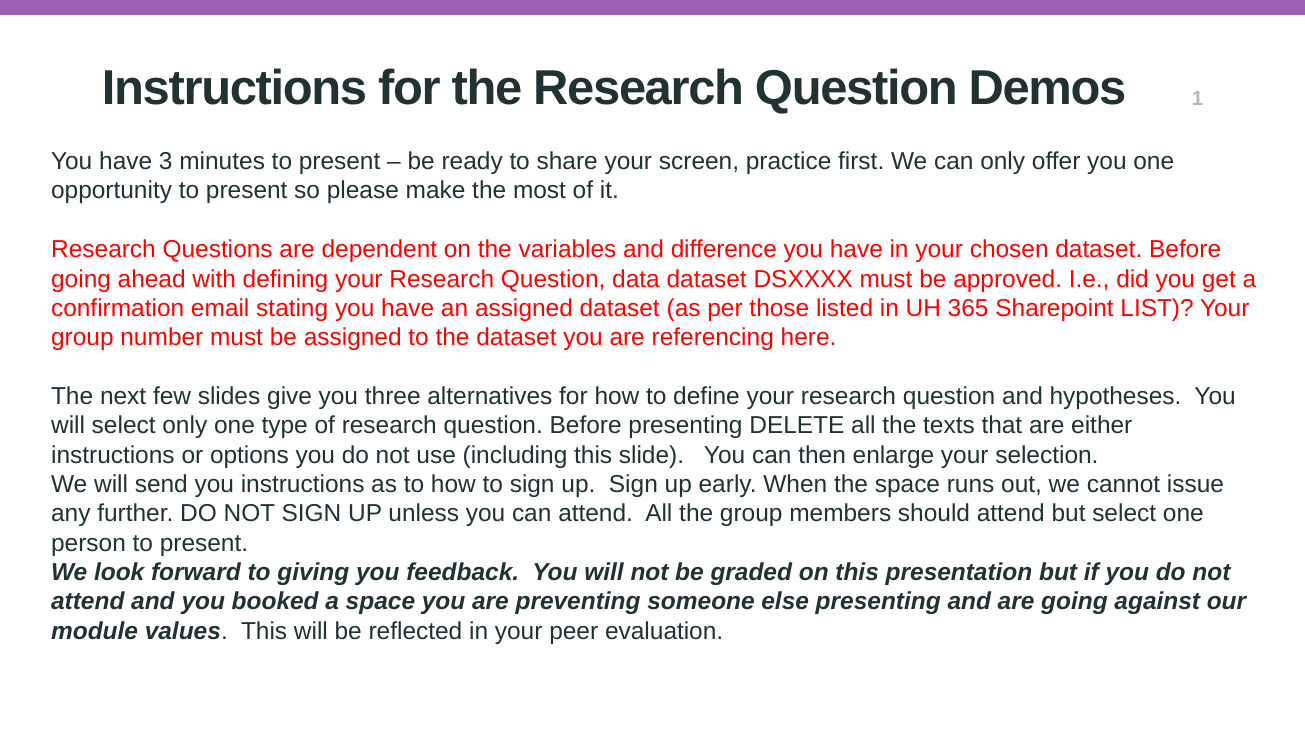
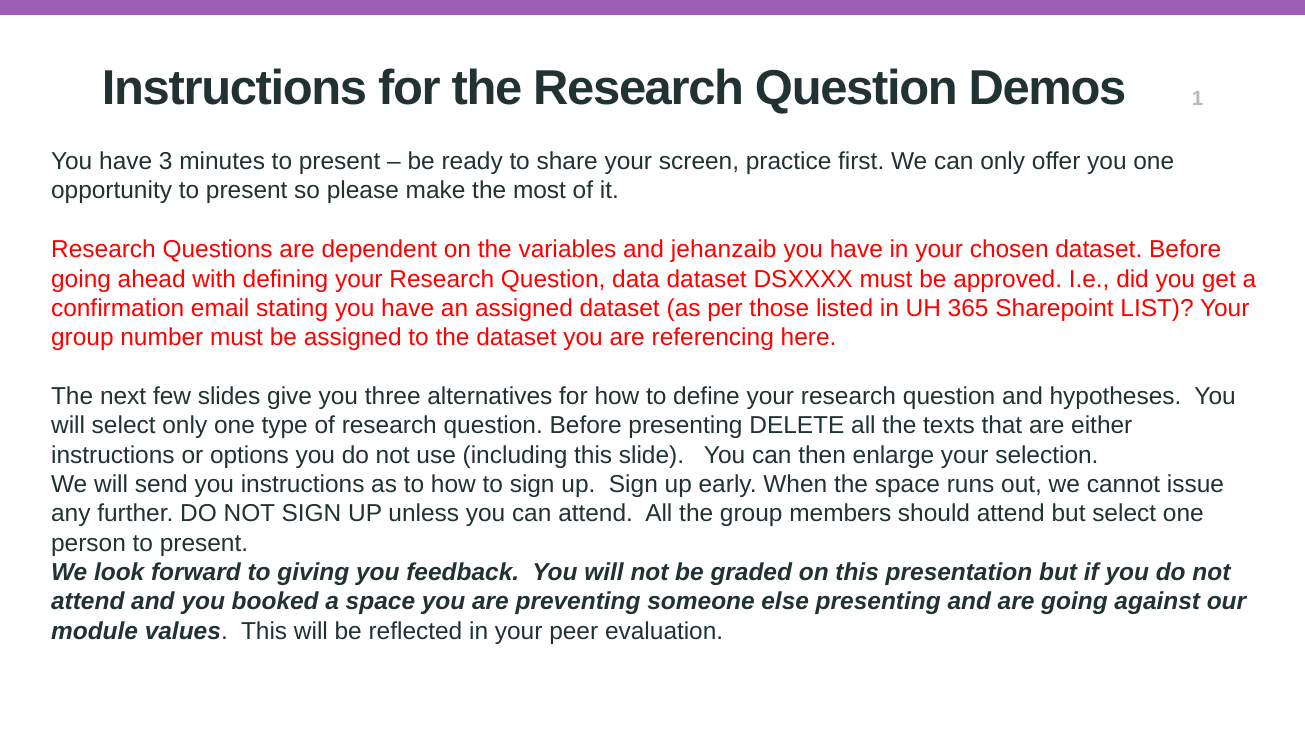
difference: difference -> jehanzaib (724, 250)
